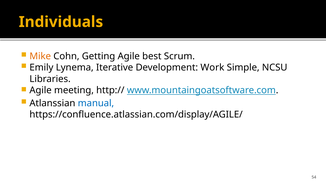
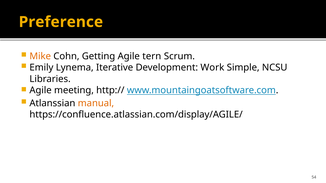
Individuals: Individuals -> Preference (61, 22)
best: best -> tern (152, 56)
manual colour: blue -> orange (96, 103)
